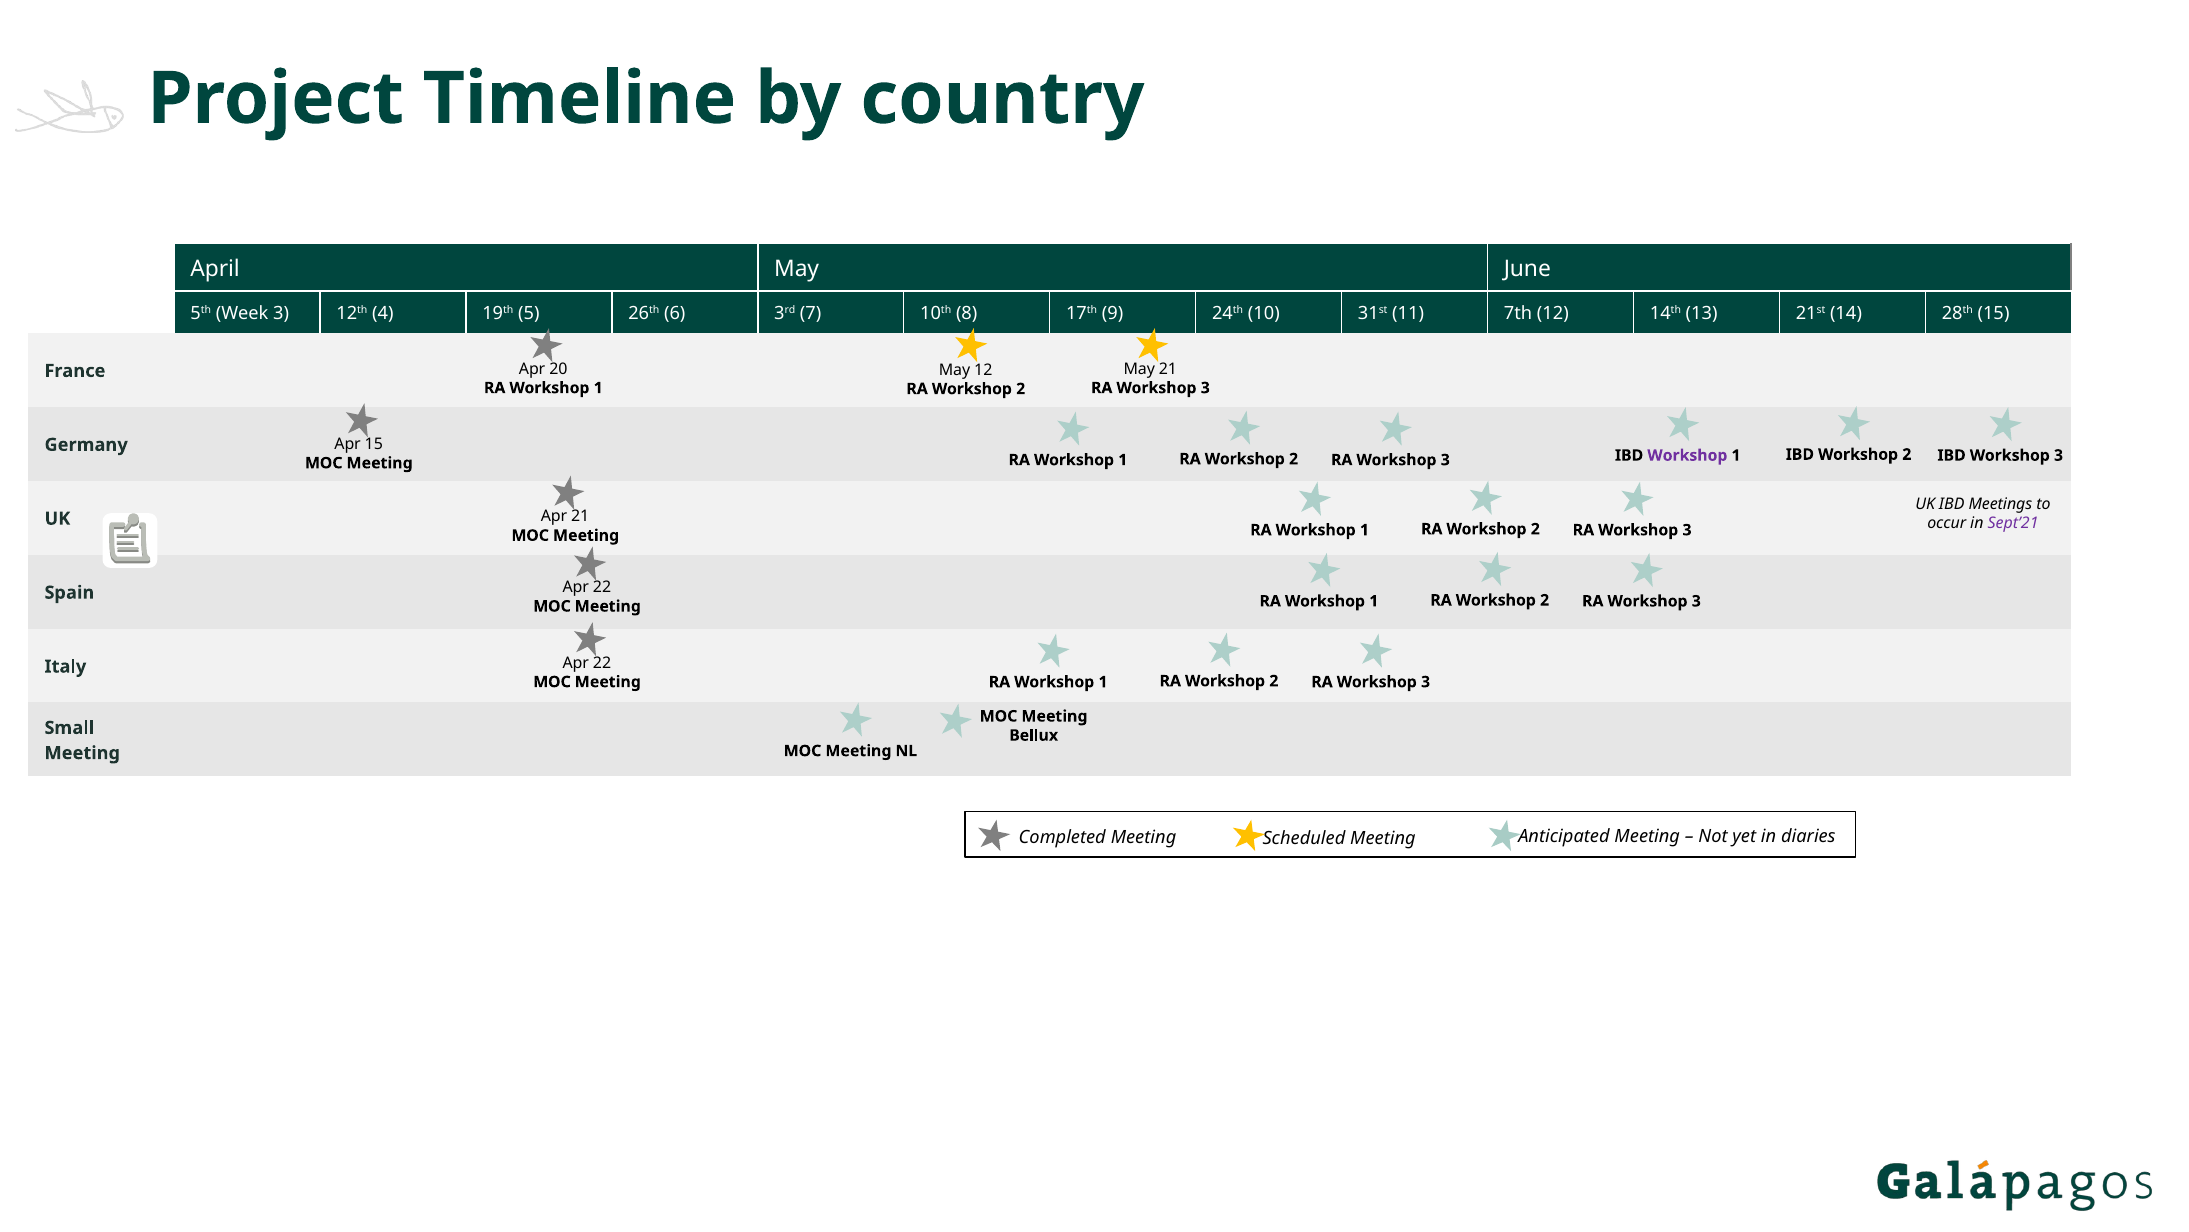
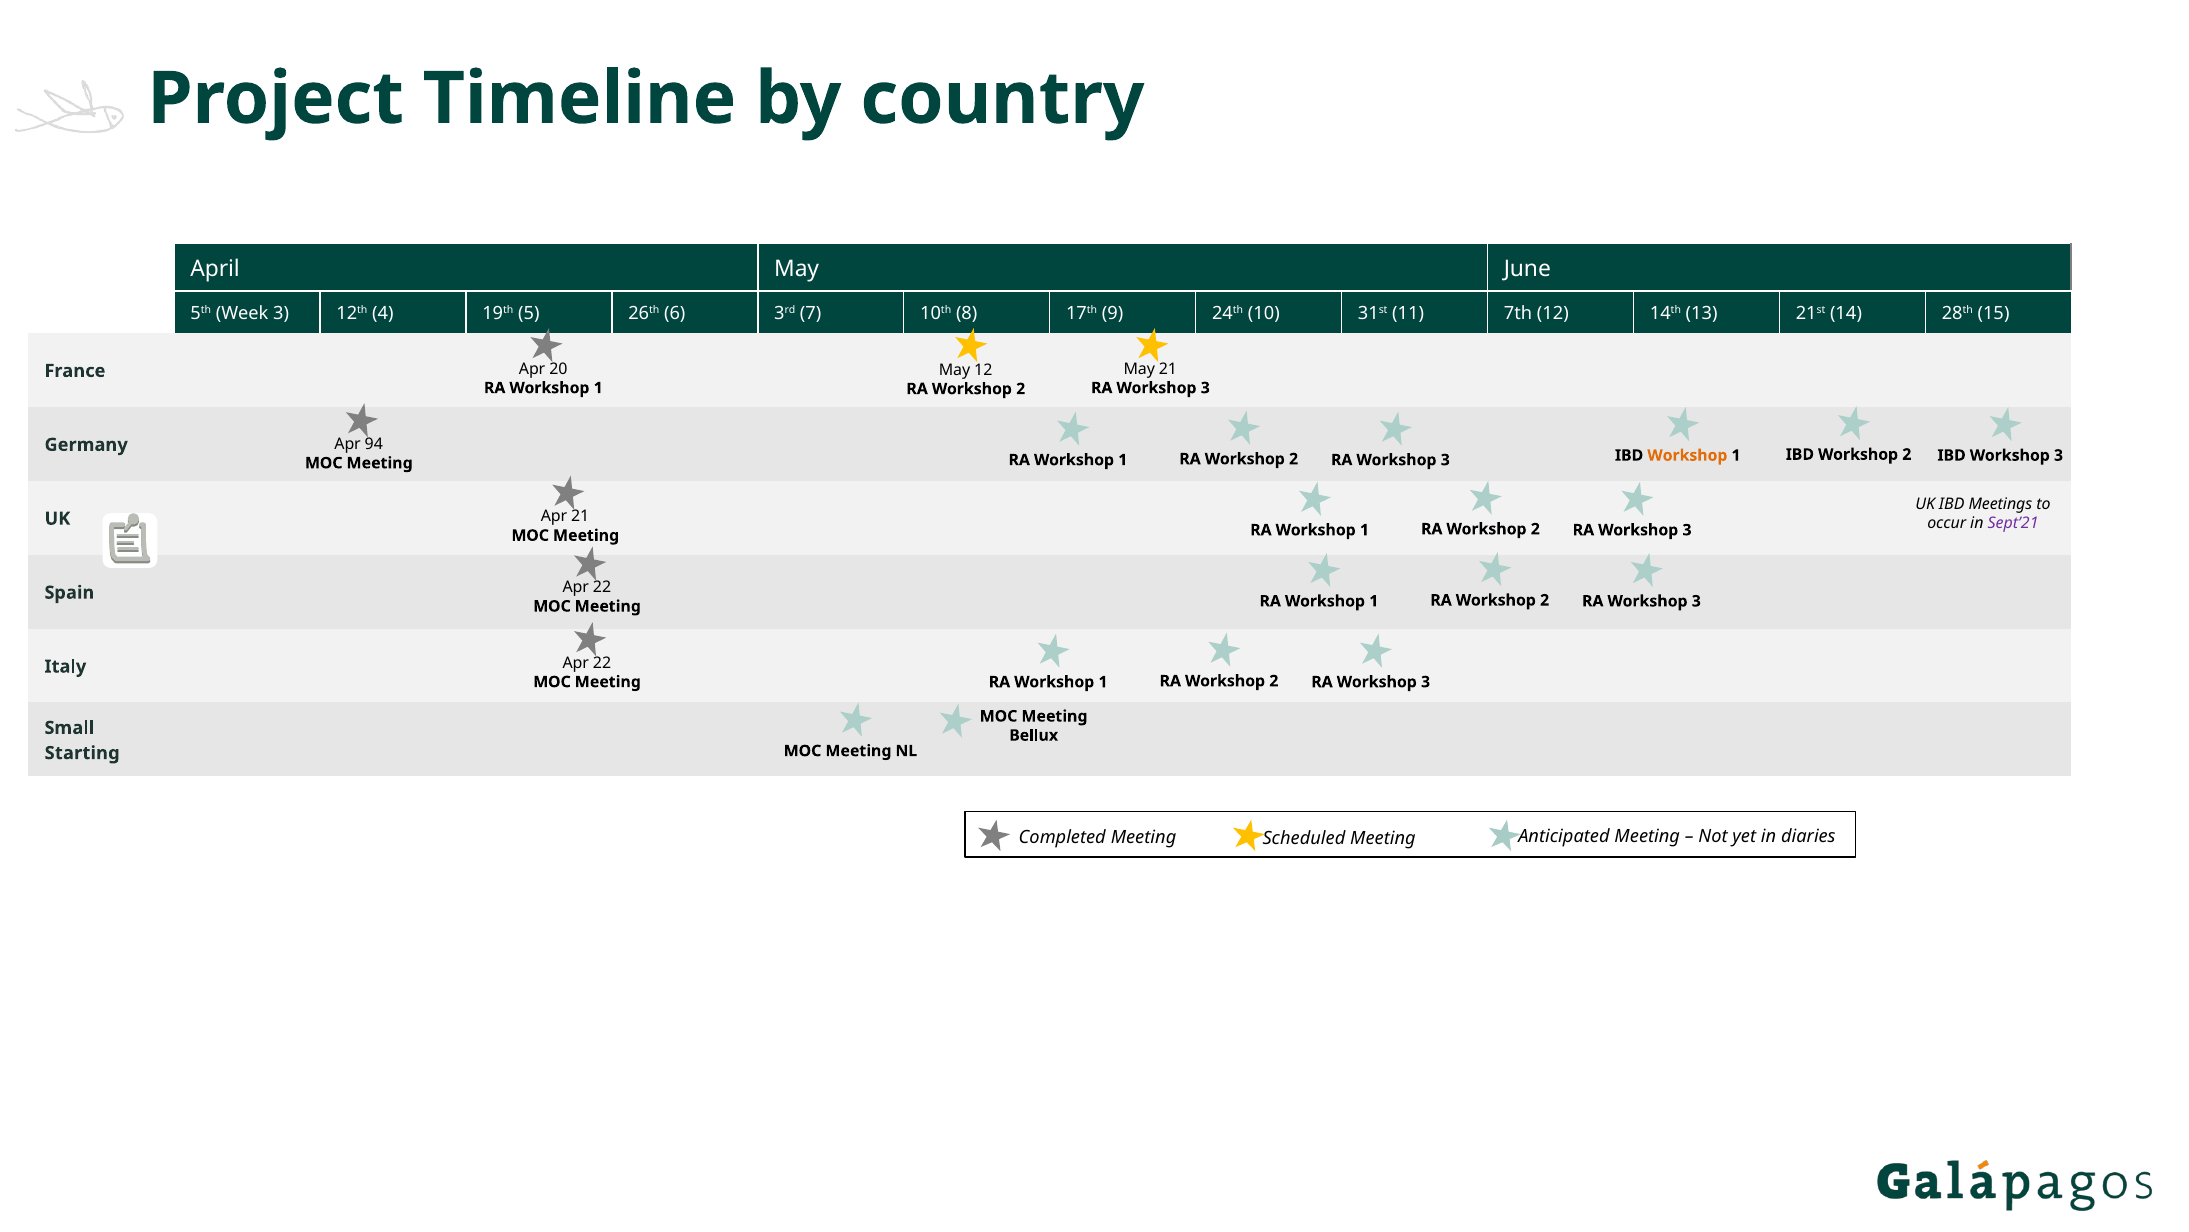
Apr 15: 15 -> 94 (374, 444)
Workshop colour: purple -> orange (1687, 455)
Meeting: Meeting -> Starting (82, 753)
